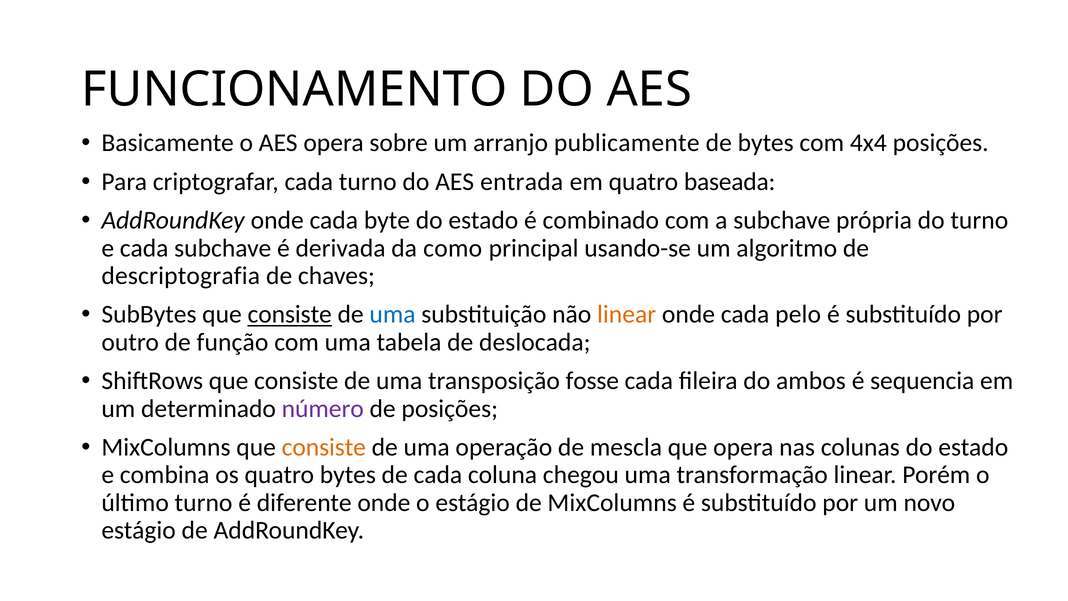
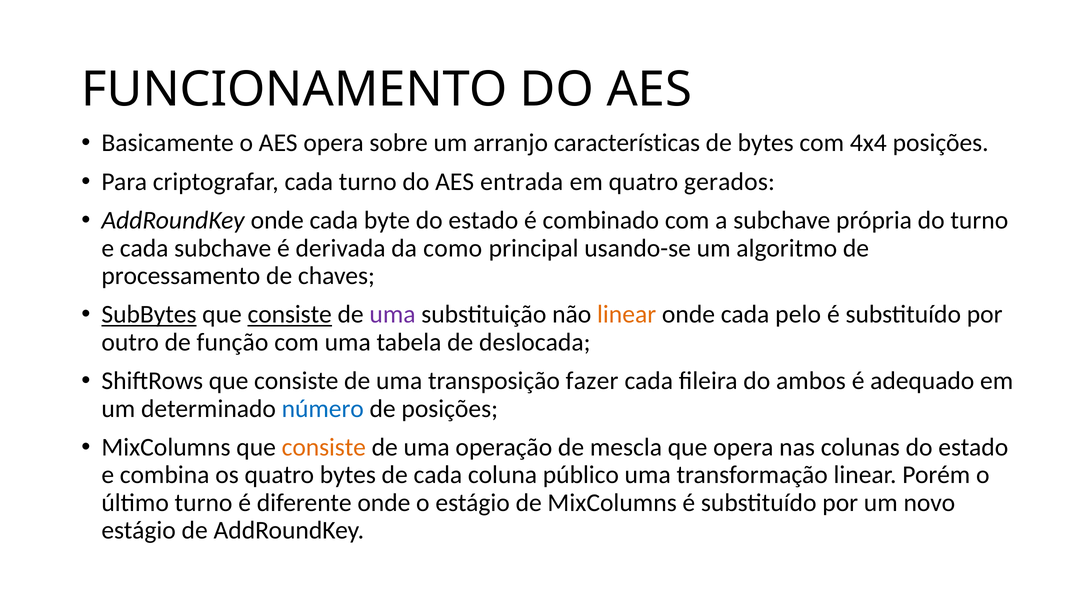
publicamente: publicamente -> características (627, 143)
baseada: baseada -> gerados (729, 182)
descriptografia: descriptografia -> processamento (181, 276)
SubBytes underline: none -> present (149, 314)
uma colour: blue -> purple (393, 314)
fosse: fosse -> fazer (592, 381)
sequencia: sequencia -> adequado (922, 381)
número colour: purple -> blue (323, 408)
chegou: chegou -> público (581, 475)
